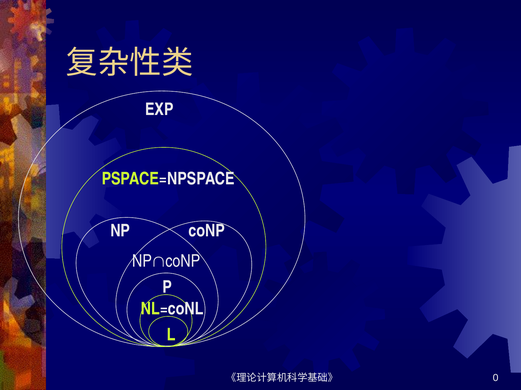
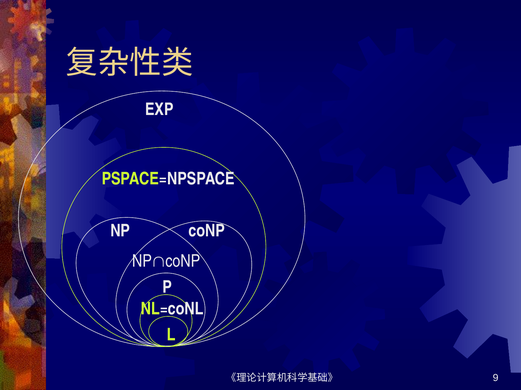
0: 0 -> 9 (496, 378)
